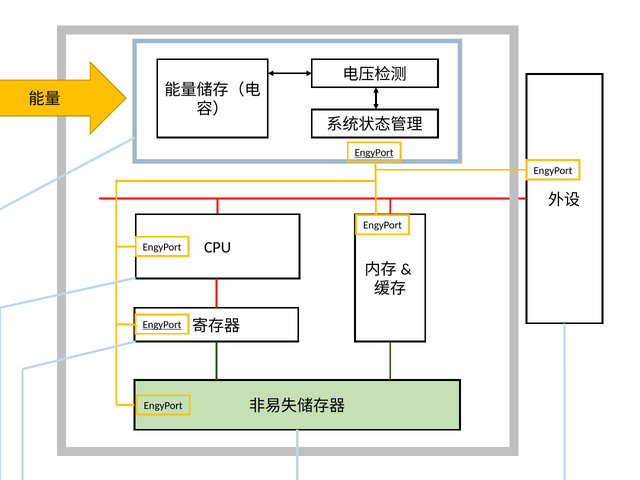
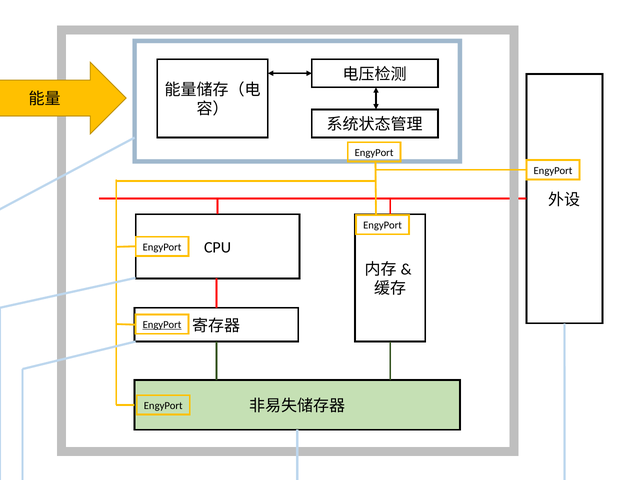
EngyPort underline: present -> none (374, 153)
